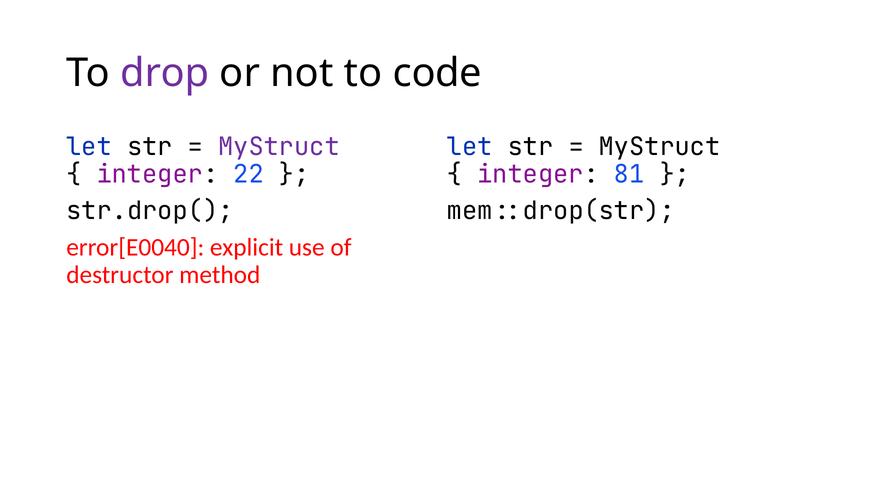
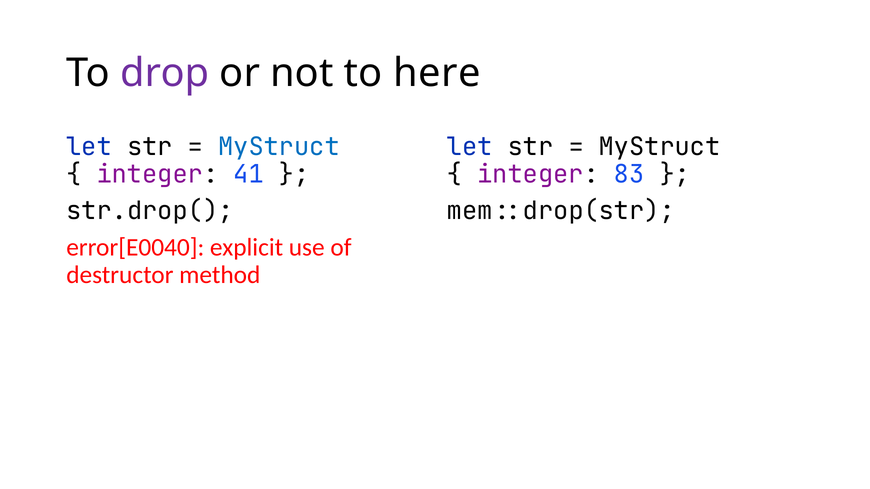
code: code -> here (437, 73)
MyStruct colour: purple -> blue (279, 147)
22: 22 -> 41 (249, 175)
81: 81 -> 83 (629, 175)
